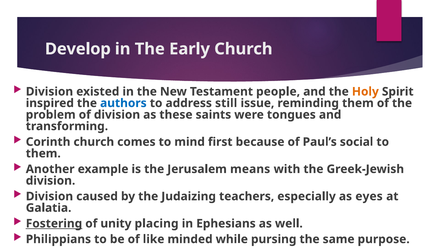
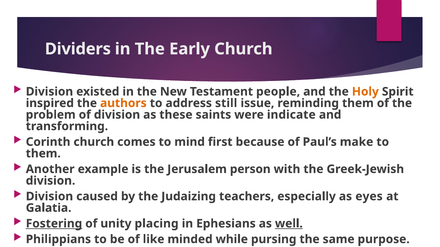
Develop: Develop -> Dividers (78, 49)
authors colour: blue -> orange (123, 103)
tongues: tongues -> indicate (291, 115)
social: social -> make (357, 142)
means: means -> person (250, 169)
well underline: none -> present (289, 224)
